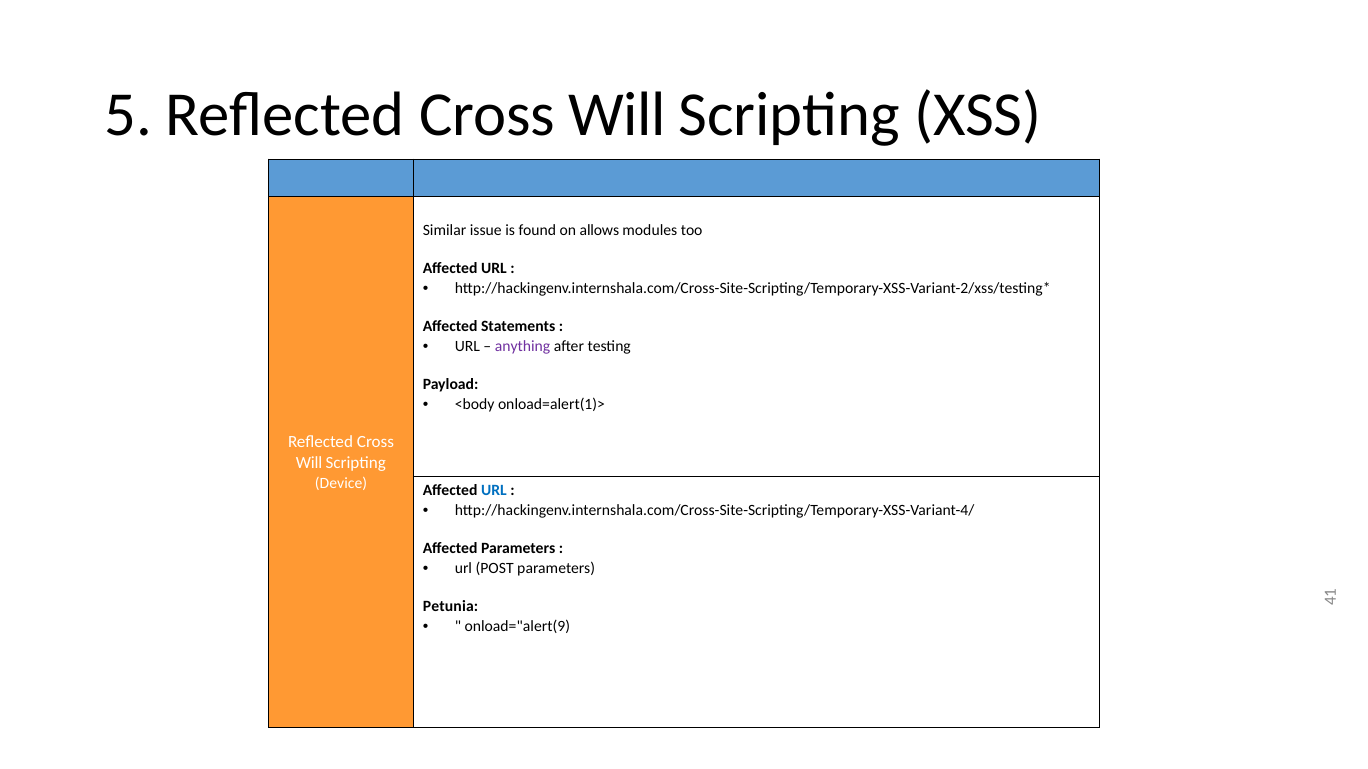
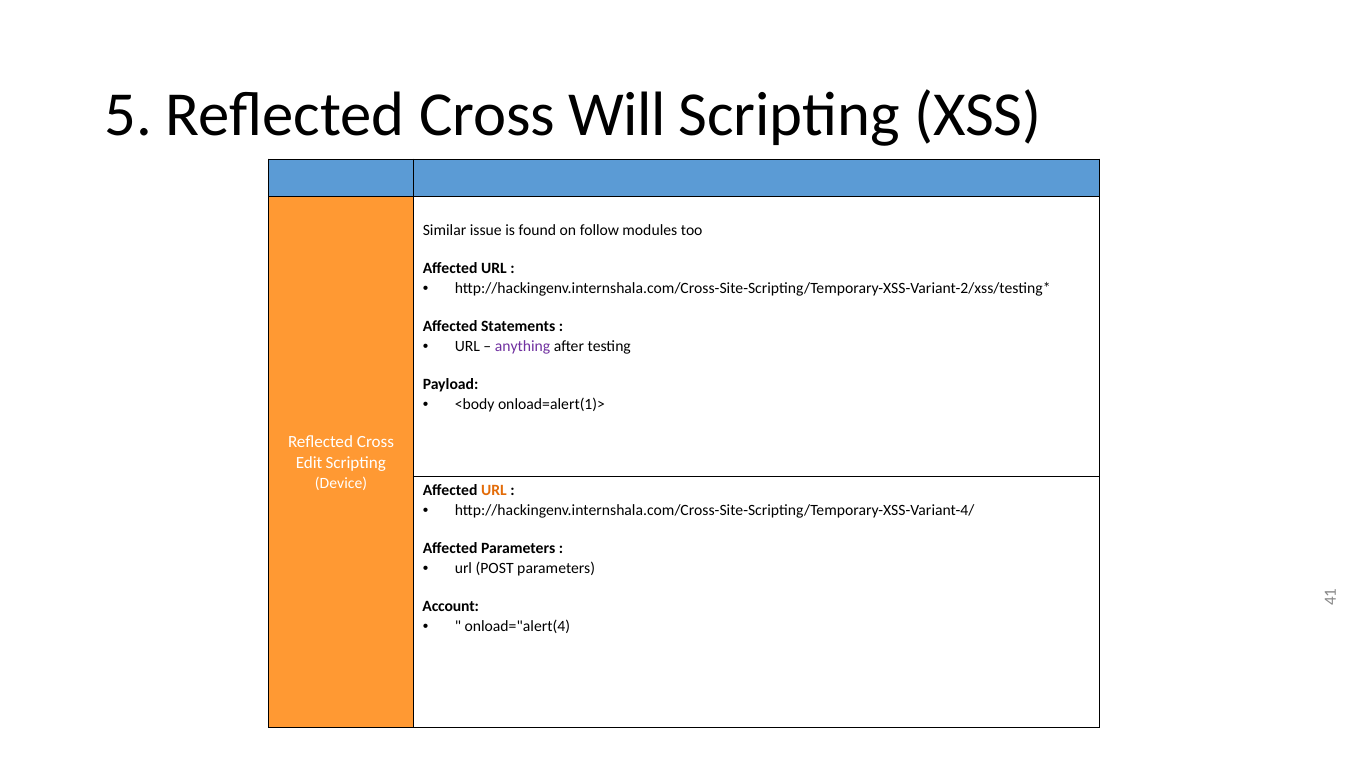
allows: allows -> follow (599, 230)
Will: Will -> Edit (309, 463)
URL colour: blue -> orange (494, 491)
Petunia: Petunia -> Account (451, 607)
onload="alert(9: onload="alert(9 -> onload="alert(4 (517, 626)
